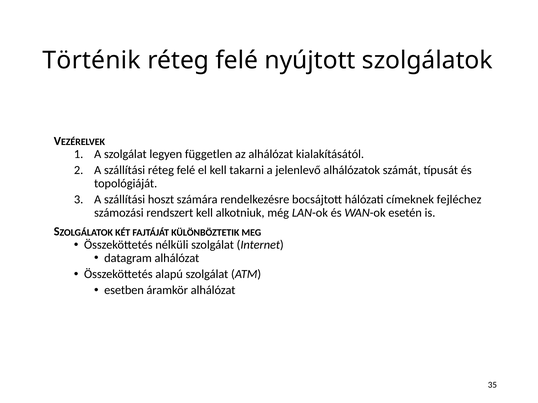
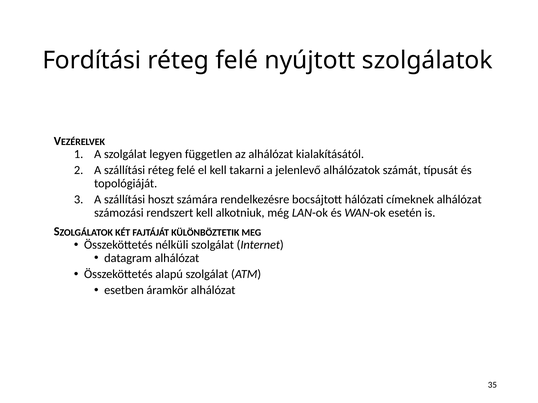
Történik: Történik -> Fordítási (92, 60)
címeknek fejléchez: fejléchez -> alhálózat (459, 200)
